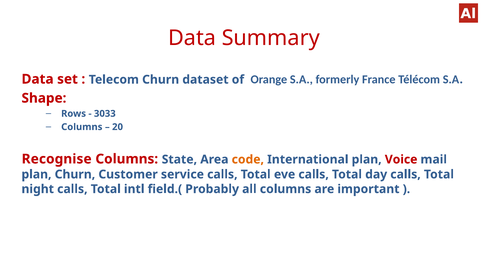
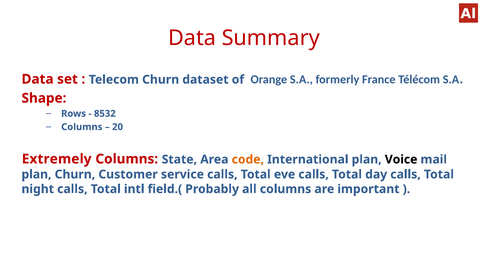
3033: 3033 -> 8532 (105, 113)
Recognise: Recognise -> Extremely (57, 159)
Voice colour: red -> black (401, 159)
